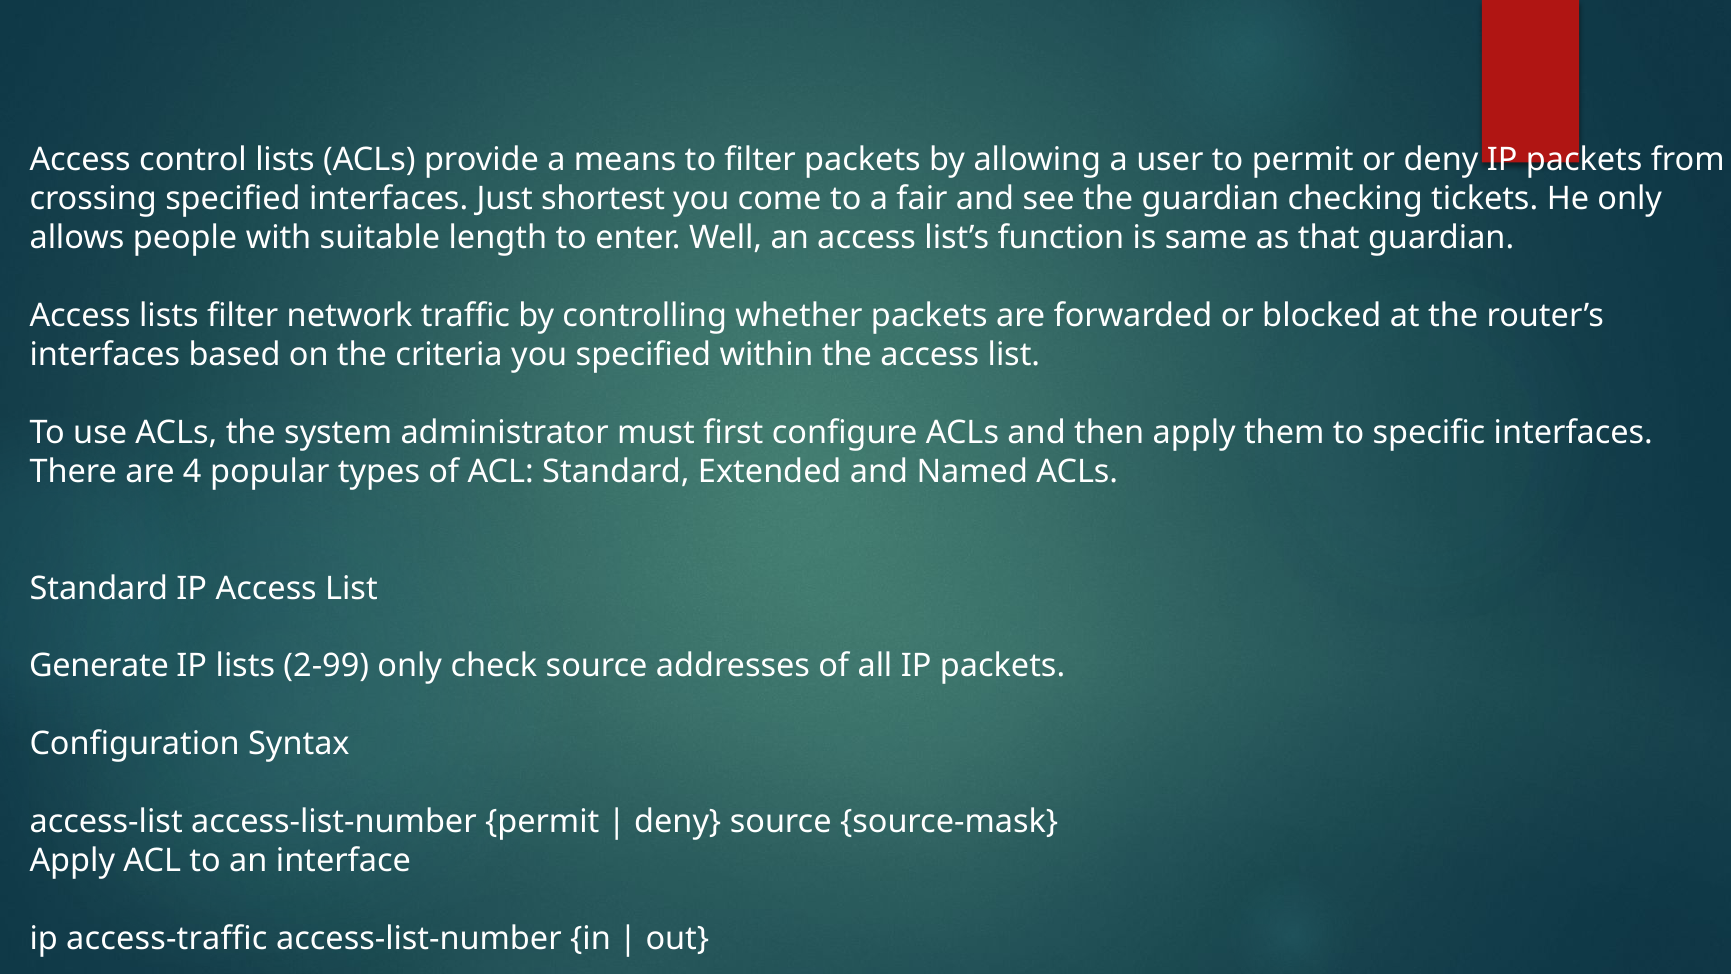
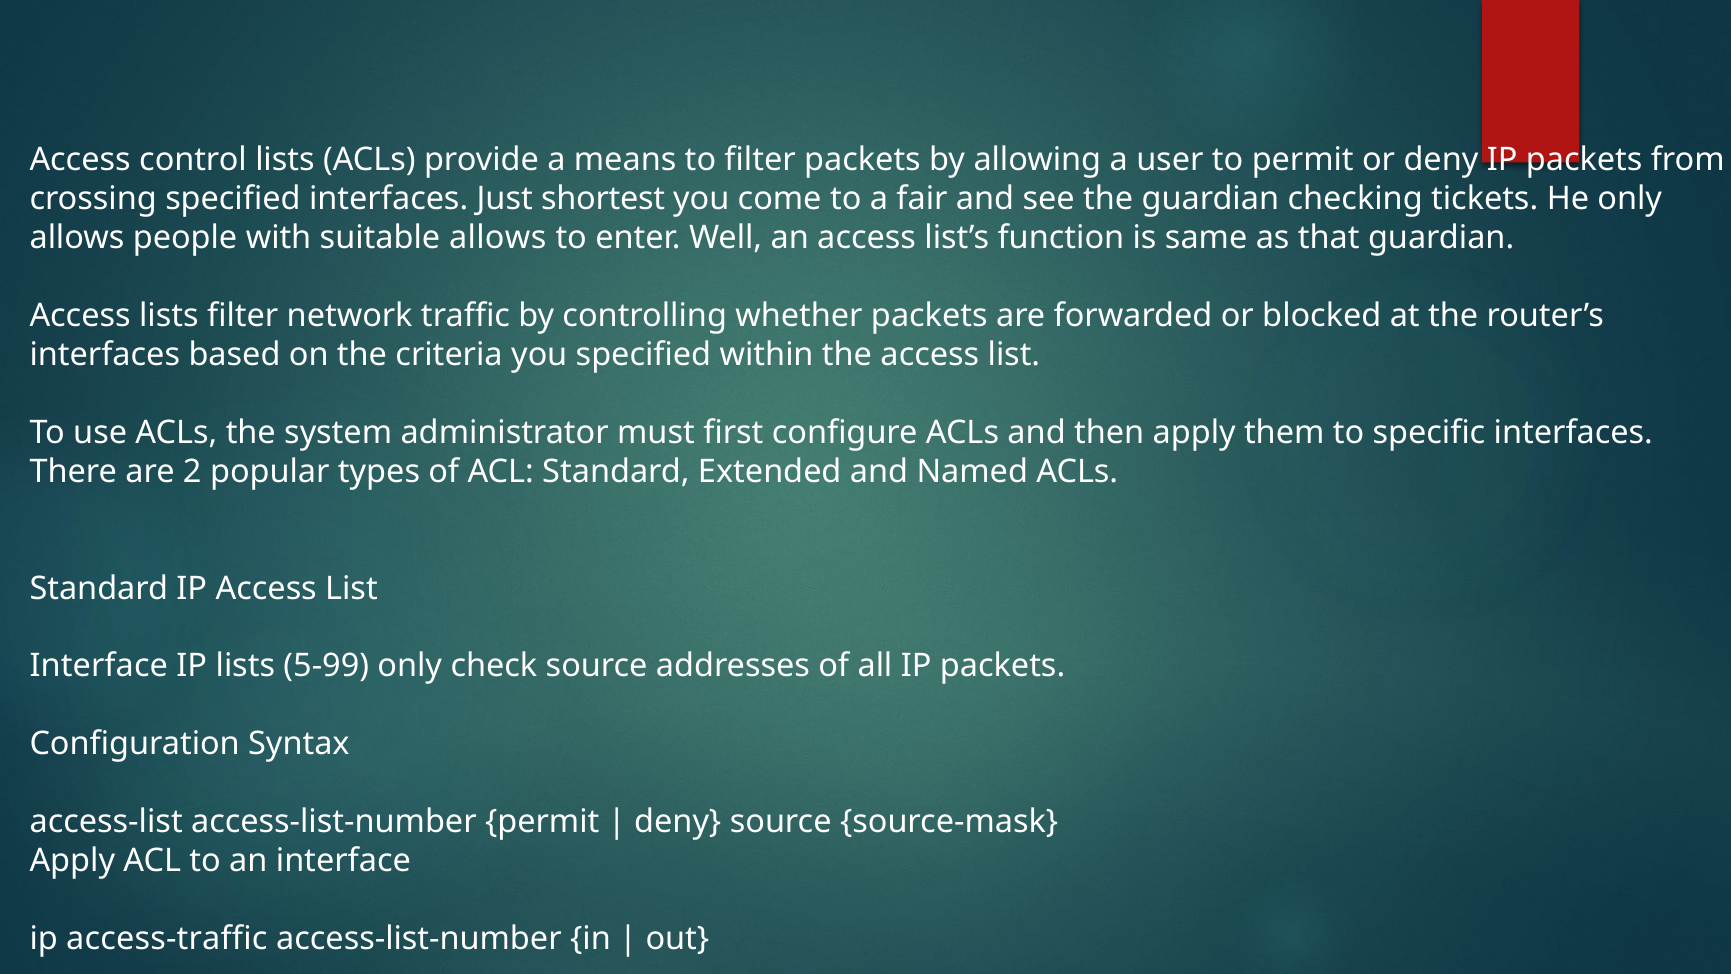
suitable length: length -> allows (498, 238)
4: 4 -> 2 (192, 471)
Generate: Generate -> Interface (99, 666)
2-99: 2-99 -> 5-99 (326, 666)
